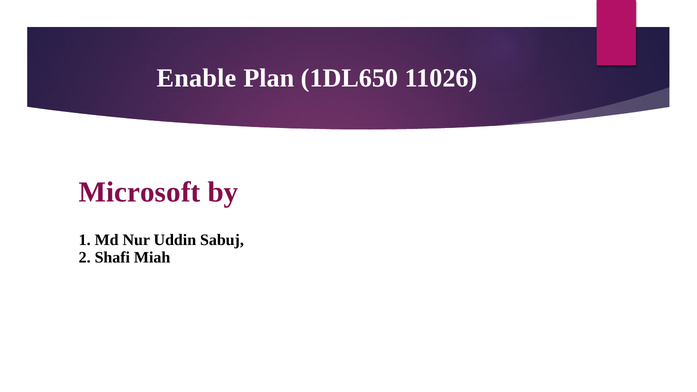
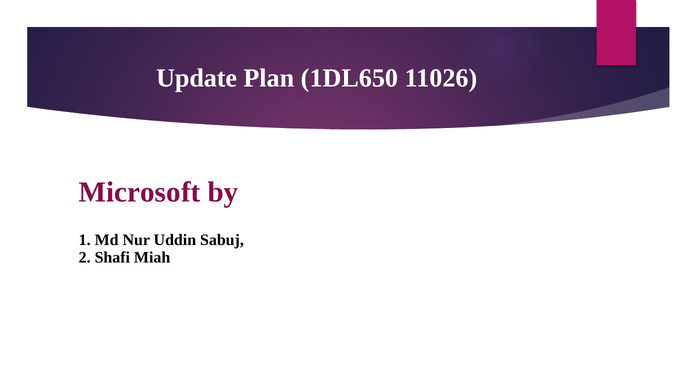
Enable: Enable -> Update (197, 78)
